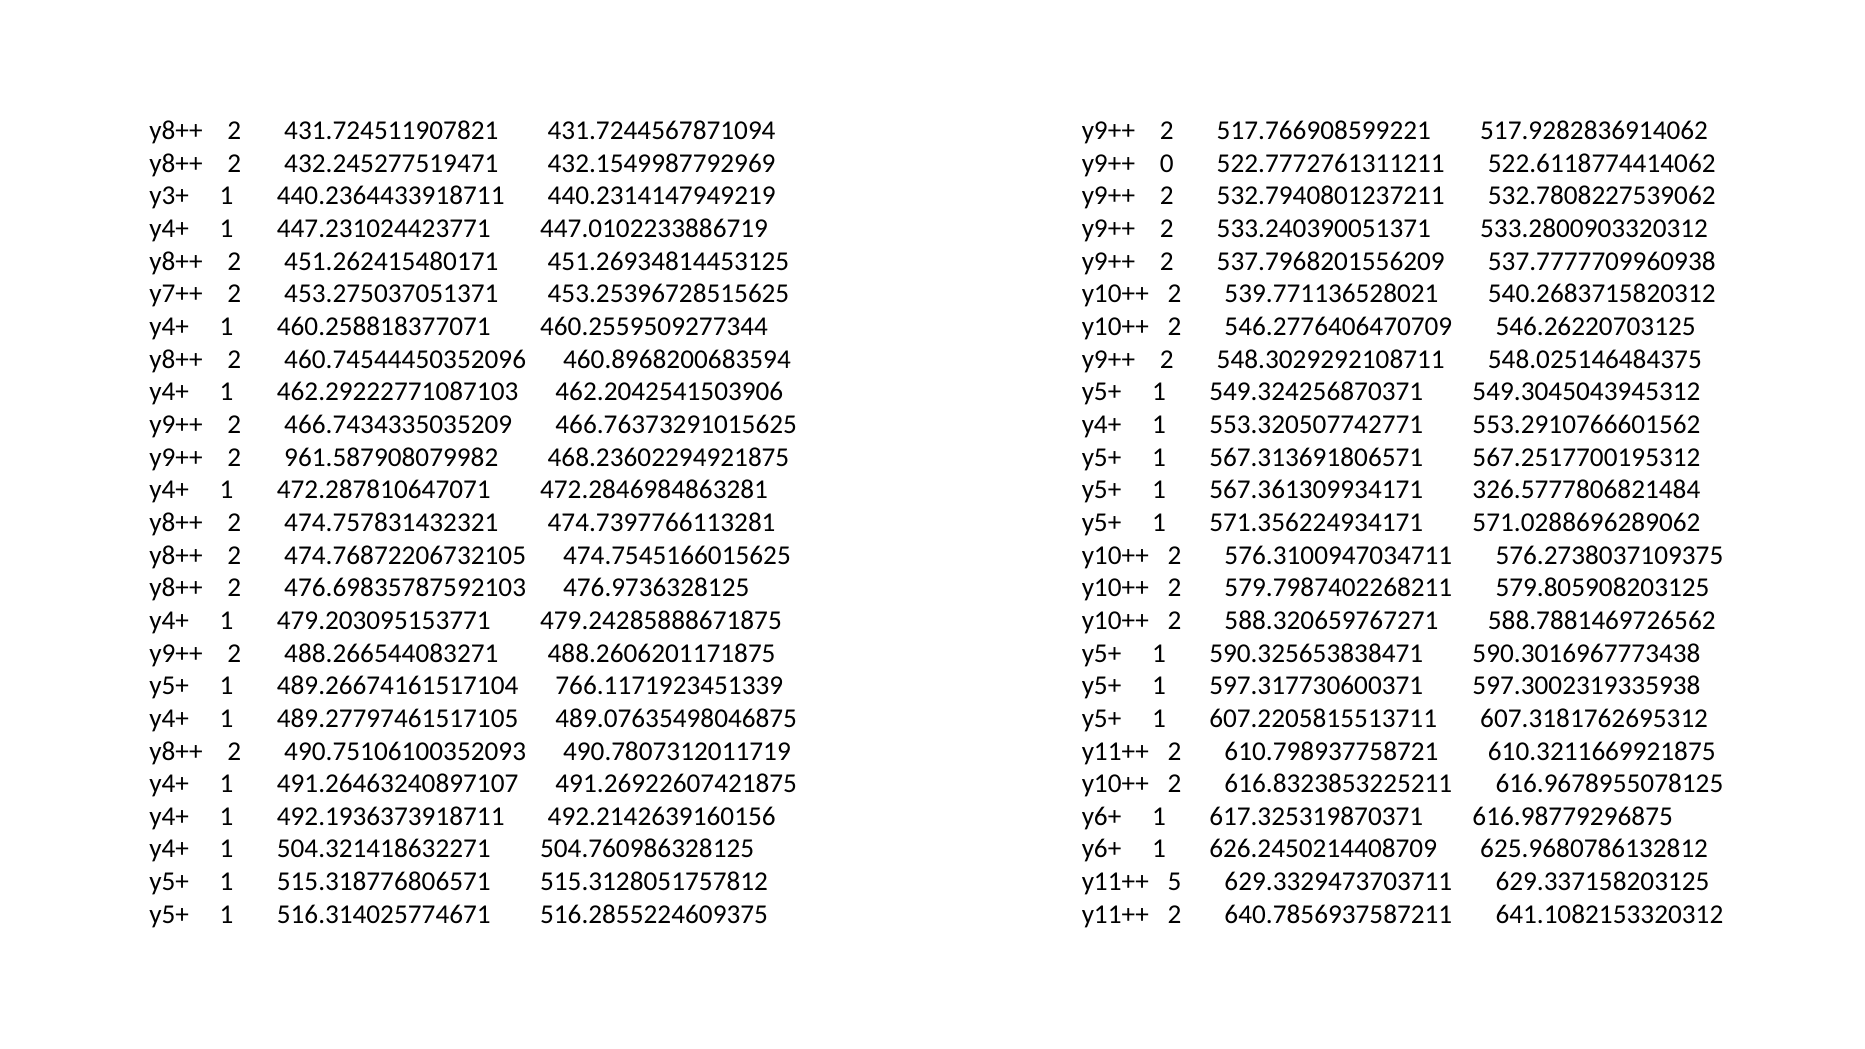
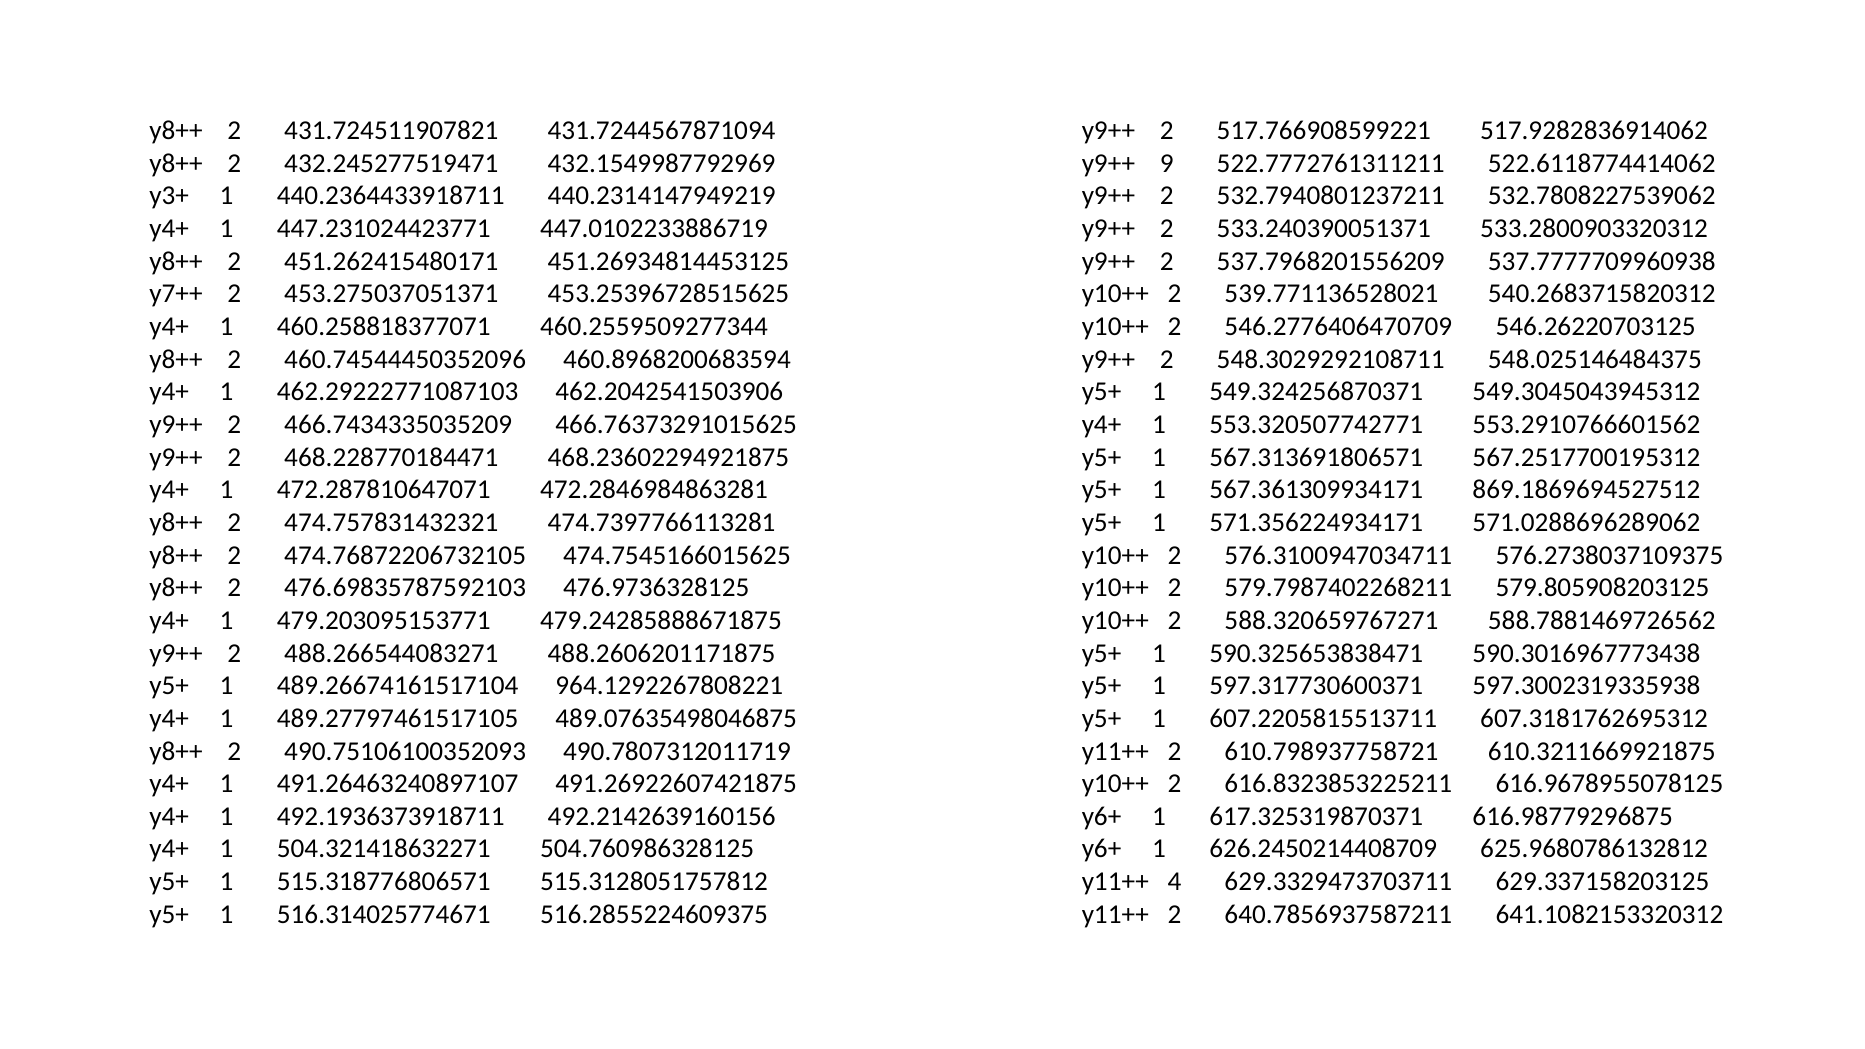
0: 0 -> 9 (1167, 163)
961.587908079982: 961.587908079982 -> 468.228770184471 (391, 457)
326.5777806821484: 326.5777806821484 -> 869.1869694527512 (1586, 490)
766.1171923451339: 766.1171923451339 -> 964.1292267808221 (669, 686)
5: 5 -> 4 (1174, 882)
